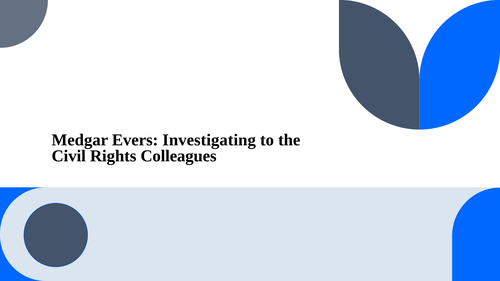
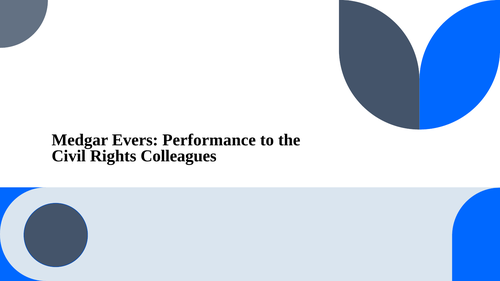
Investigating: Investigating -> Performance (209, 140)
